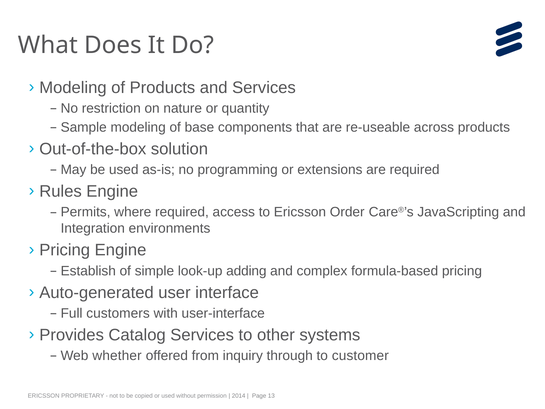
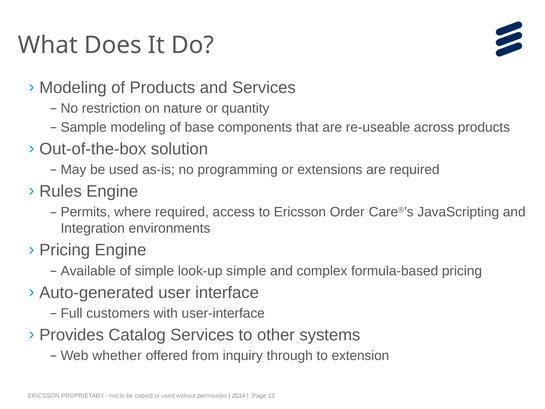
Establish: Establish -> Available (88, 271)
look-up adding: adding -> simple (246, 271)
customer: customer -> extension (360, 355)
